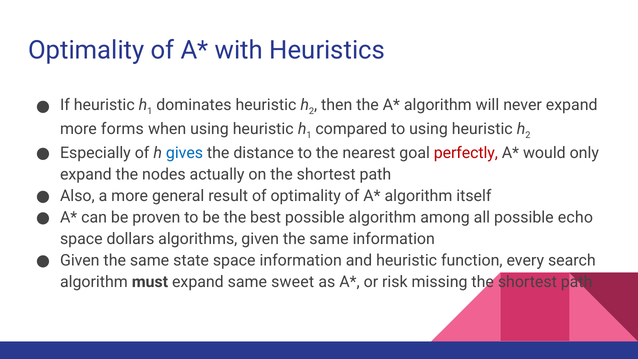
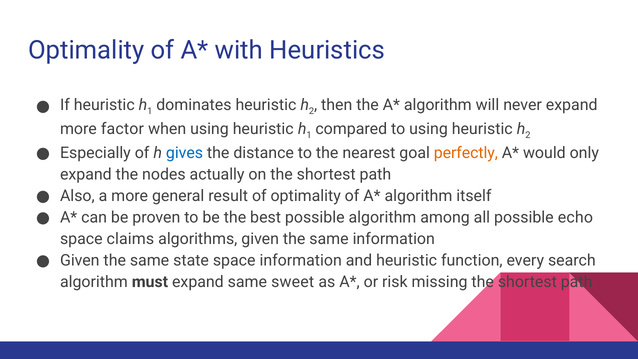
forms: forms -> factor (122, 129)
perfectly colour: red -> orange (466, 153)
dollars: dollars -> claims (130, 239)
